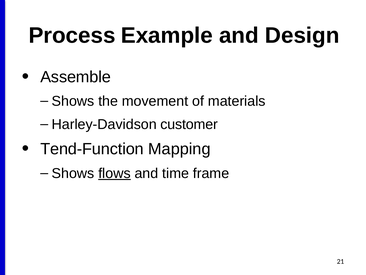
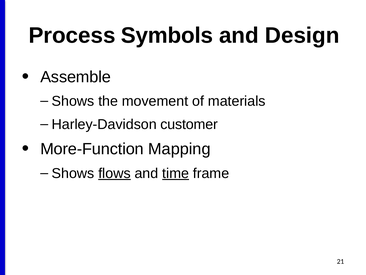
Example: Example -> Symbols (167, 35)
Tend-Function: Tend-Function -> More-Function (92, 149)
time underline: none -> present (176, 173)
